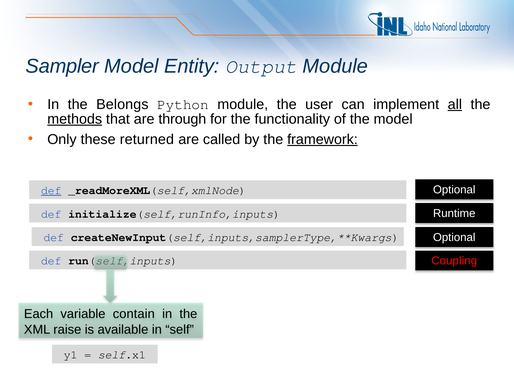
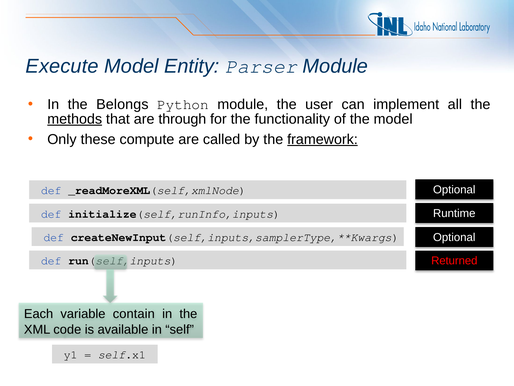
Sampler: Sampler -> Execute (62, 66)
Output: Output -> Parser (261, 66)
all underline: present -> none (455, 104)
returned: returned -> compute (147, 139)
def underline: present -> none (51, 190)
Coupling: Coupling -> Returned (454, 260)
raise: raise -> code (67, 329)
